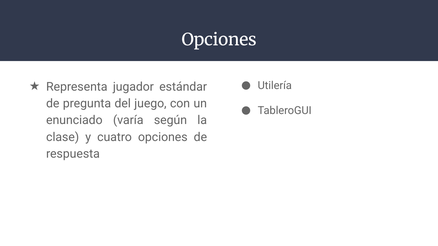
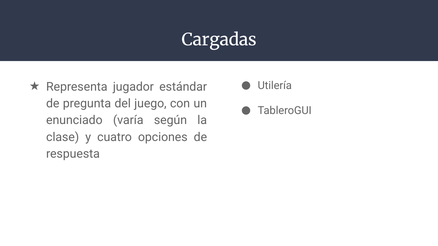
Opciones: Opciones -> Cargadas (219, 40)
